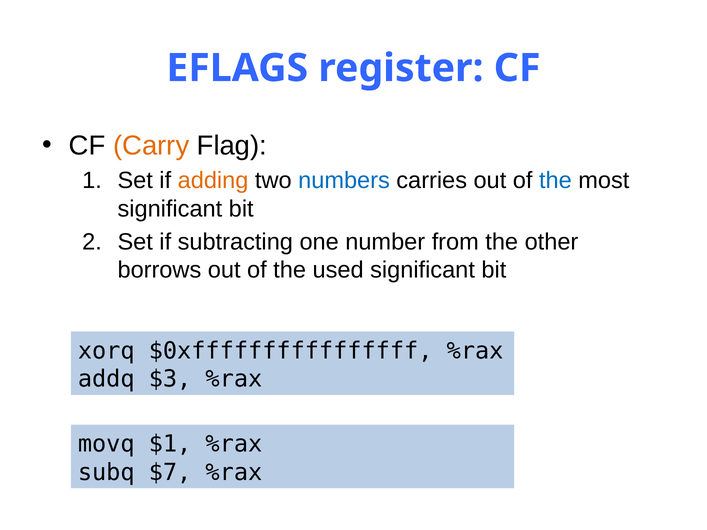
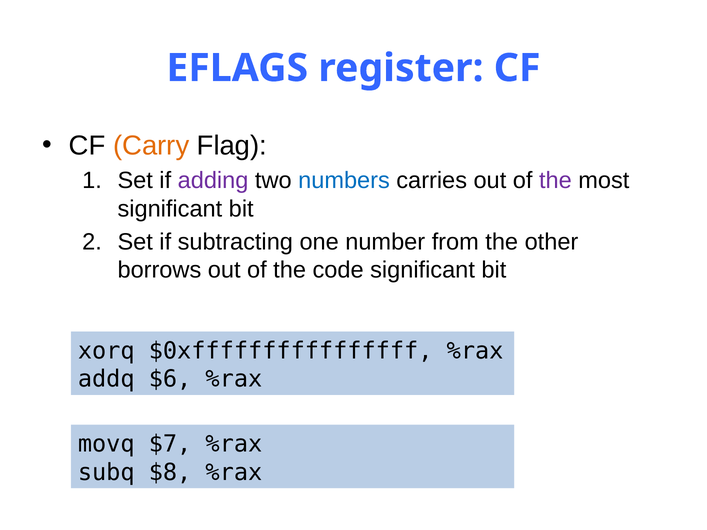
adding colour: orange -> purple (213, 181)
the colour: blue -> purple (555, 181)
used: used -> code (338, 270)
$3: $3 -> $6 (170, 379)
$1: $1 -> $7 (170, 444)
$7: $7 -> $8 (170, 472)
